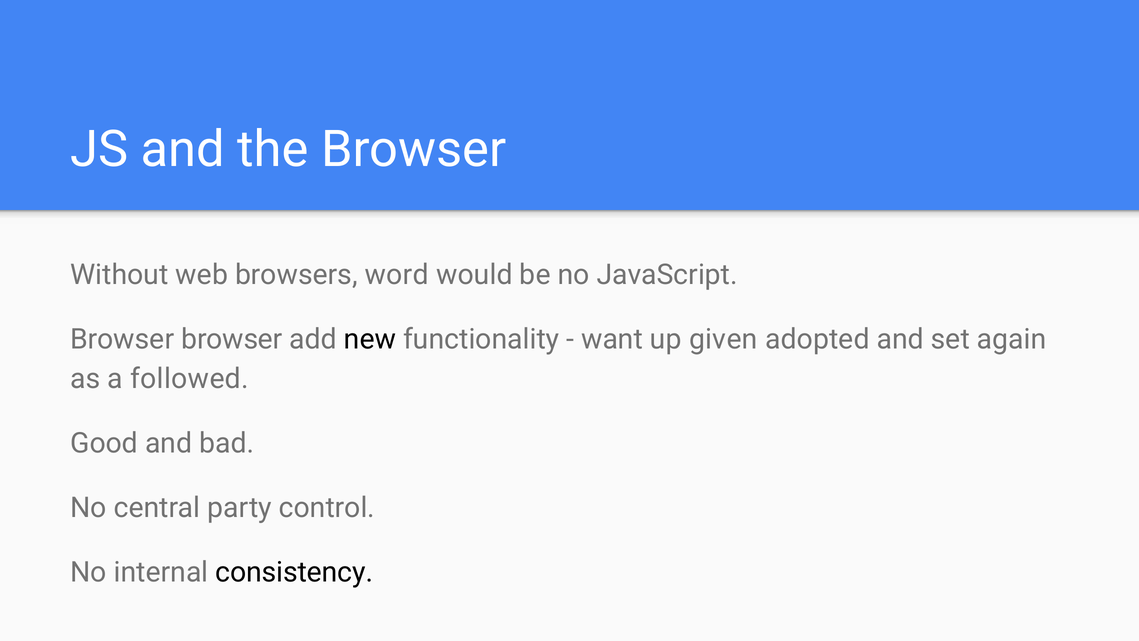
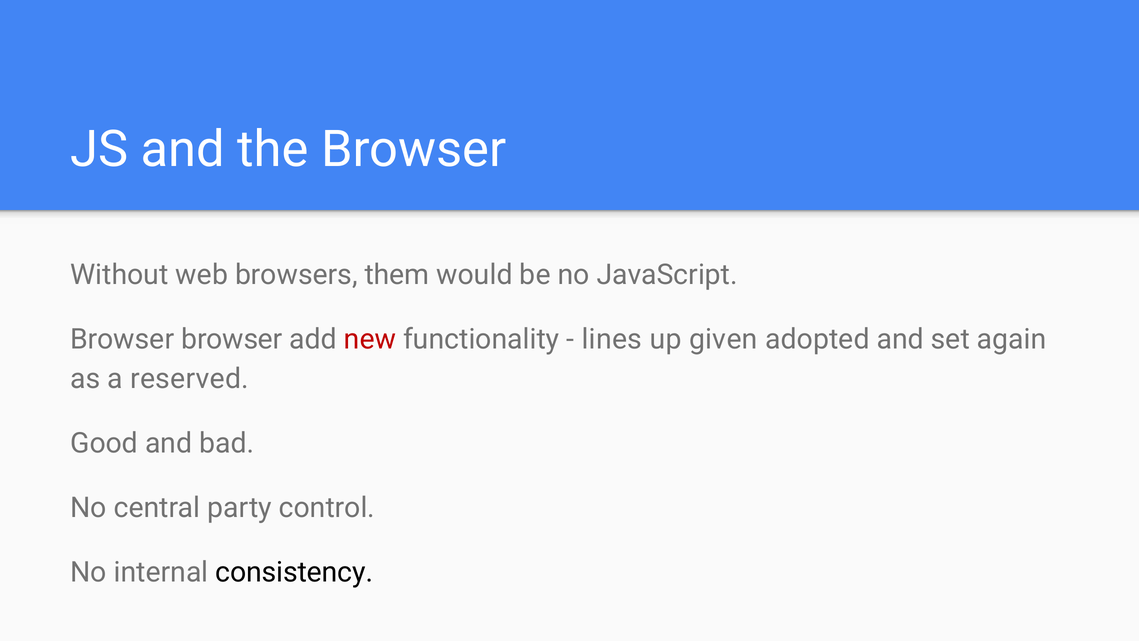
word: word -> them (397, 275)
new colour: black -> red (370, 339)
want: want -> lines (612, 339)
followed: followed -> reserved (190, 378)
